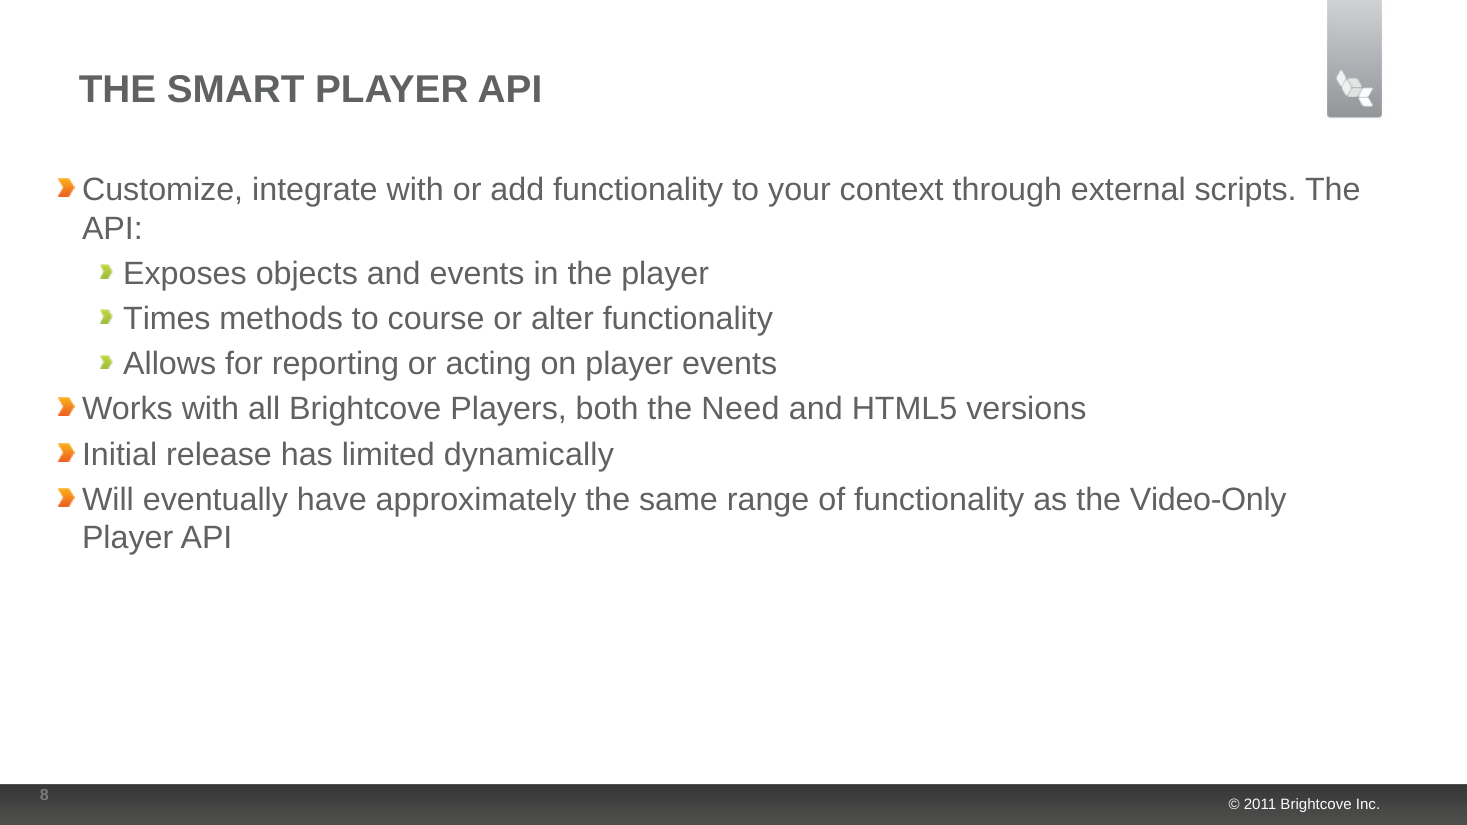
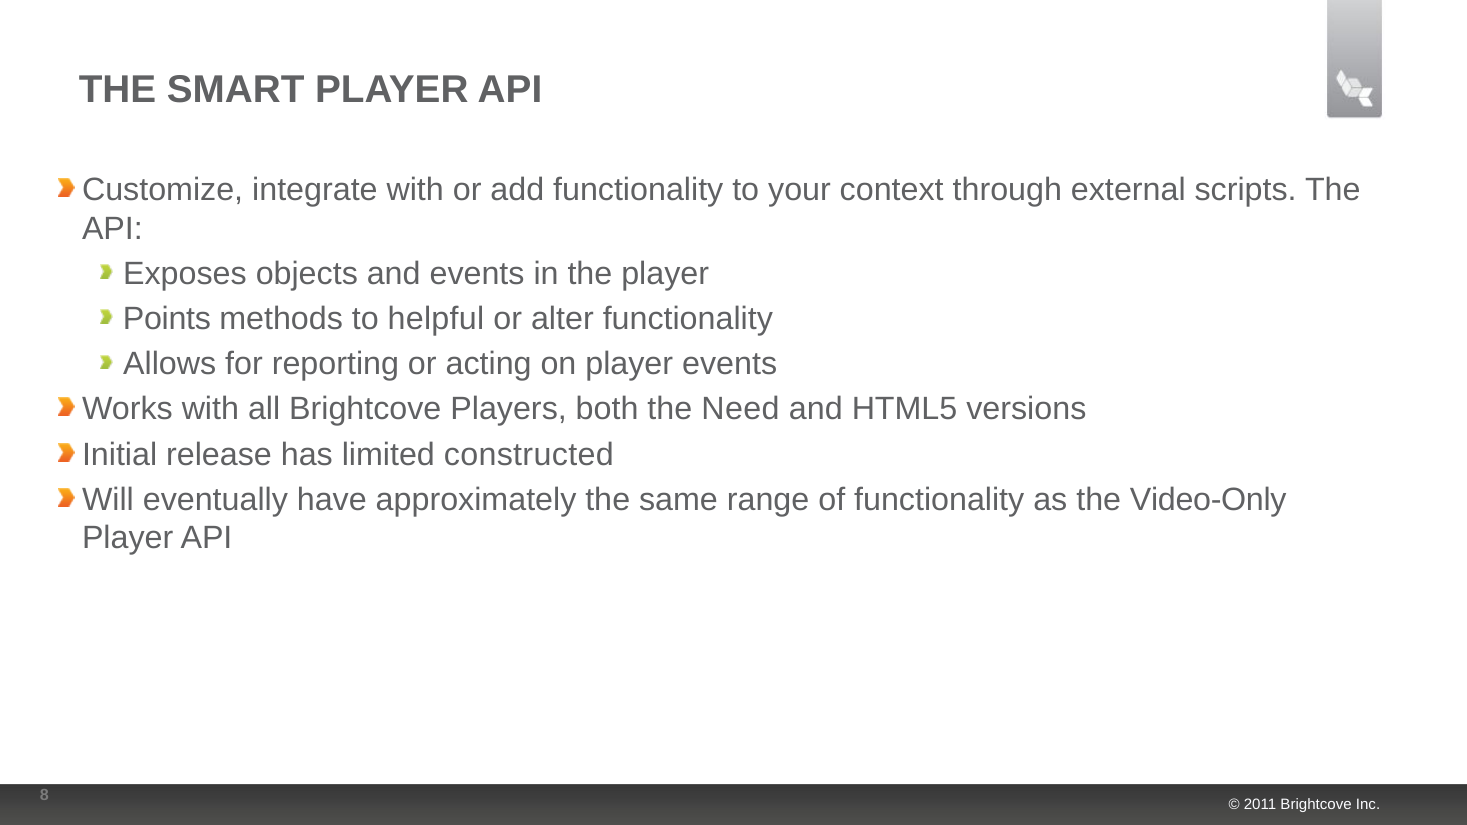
Times: Times -> Points (167, 319)
course: course -> helpful (436, 319)
dynamically: dynamically -> constructed (529, 455)
